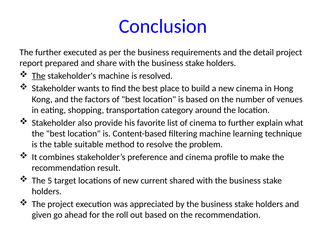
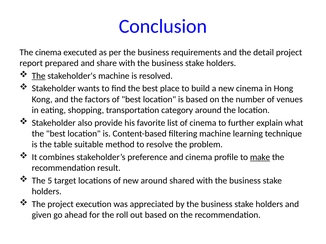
The further: further -> cinema (48, 52)
make underline: none -> present (260, 157)
new current: current -> around (154, 181)
